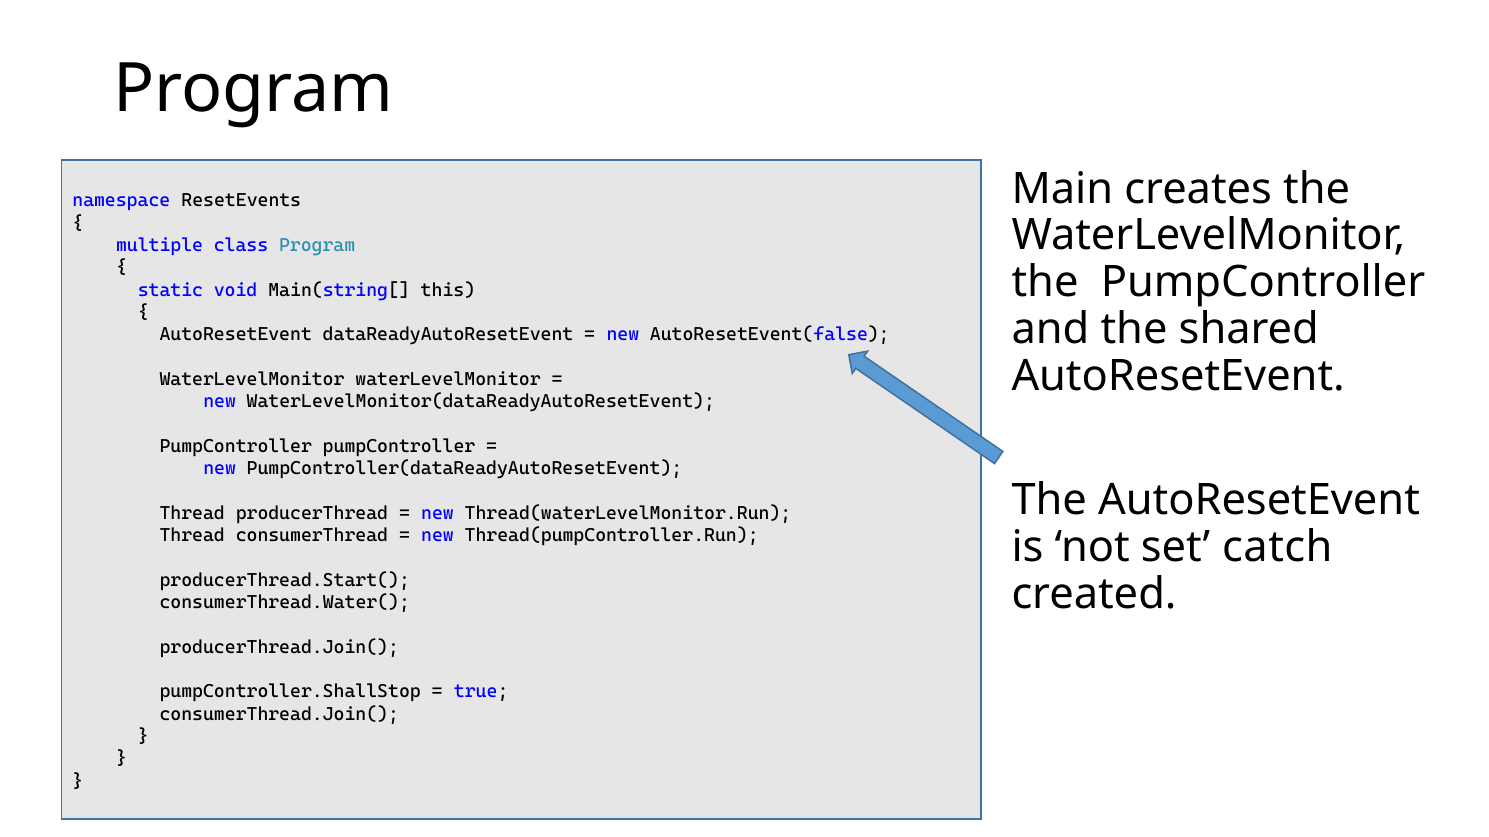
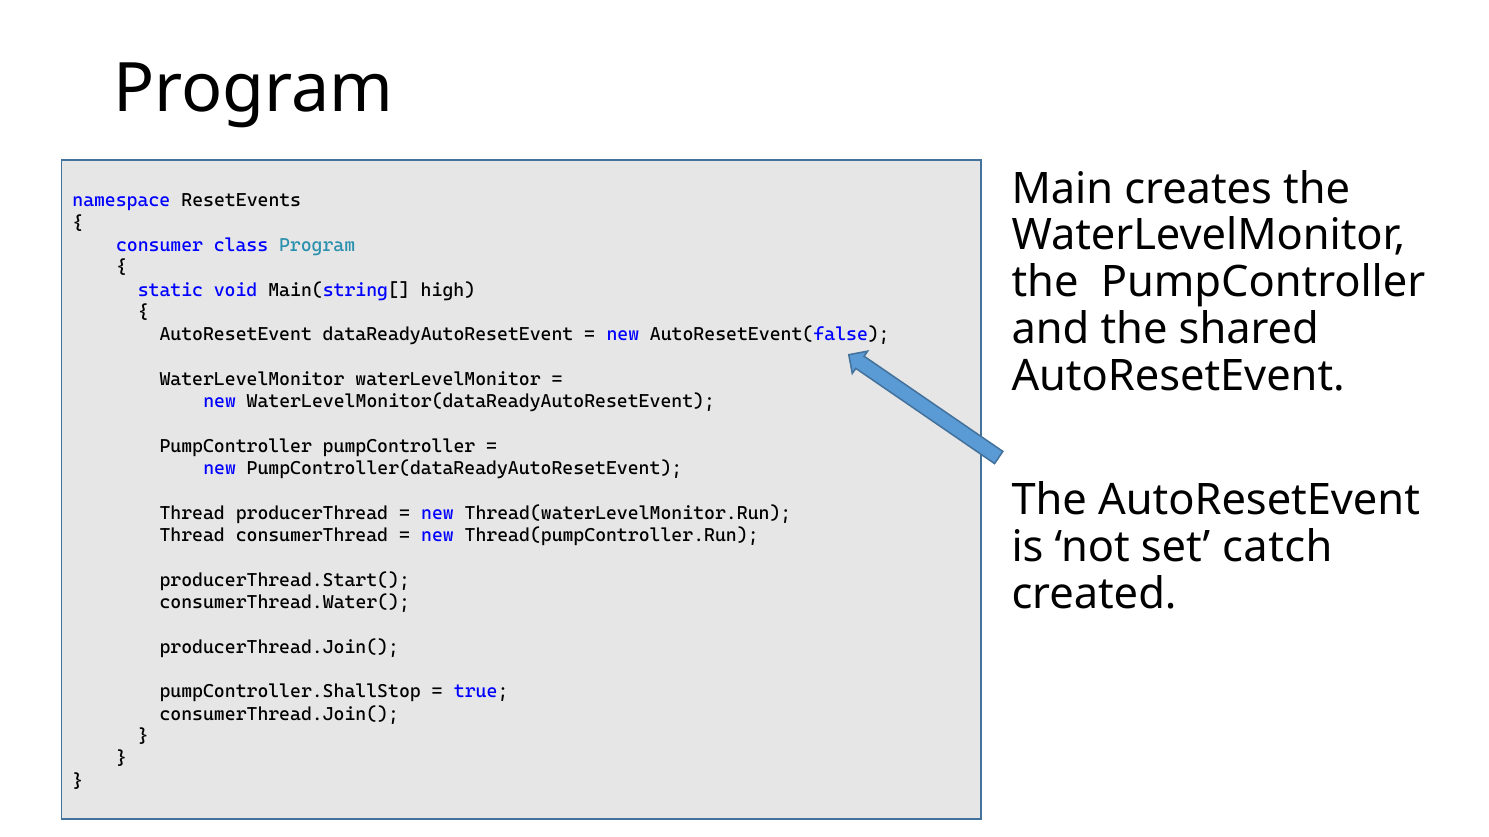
multiple: multiple -> consumer (160, 246)
this: this -> high (448, 290)
